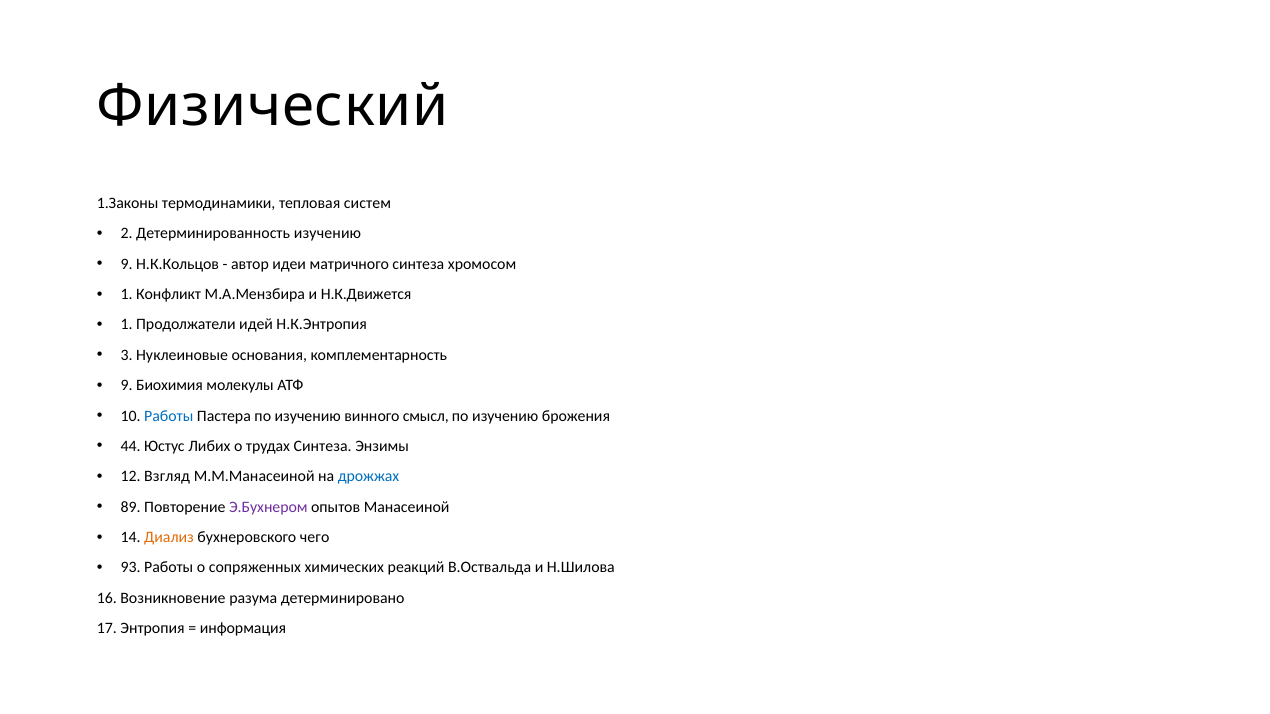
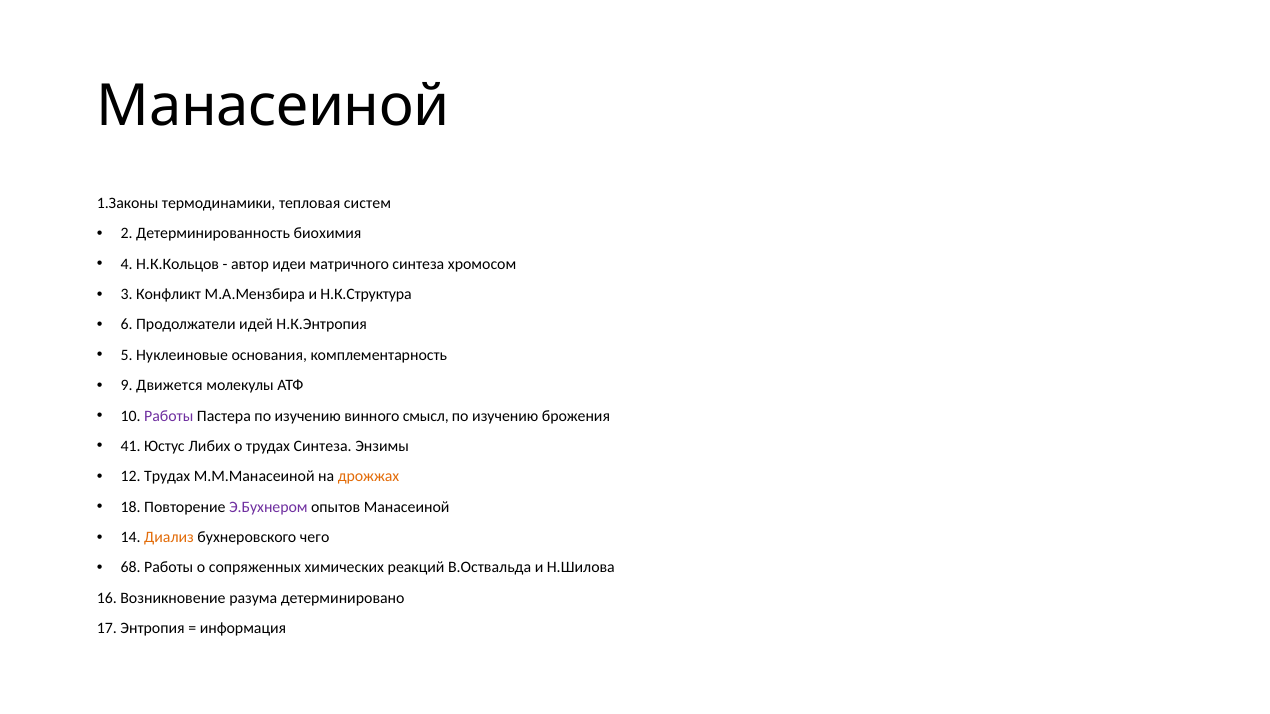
Физический: Физический -> Манасеиной (273, 107)
Детерминированность изучению: изучению -> биохимия (328, 234)
9: 9 -> 4 (127, 264)
1: 1 -> 3 (127, 295)
Н.К.Движется: Н.К.Движется -> Н.К.Структура (366, 295)
1: 1 -> 6 (127, 325)
3: 3 -> 5 (127, 355)
Биохимия: Биохимия -> Движется (169, 386)
Работы colour: blue -> purple (169, 416)
44: 44 -> 41 (131, 446)
12 Взгляд: Взгляд -> Трудах (167, 477)
дрожжах colour: blue -> orange (369, 477)
89: 89 -> 18 (131, 507)
93: 93 -> 68 (131, 568)
